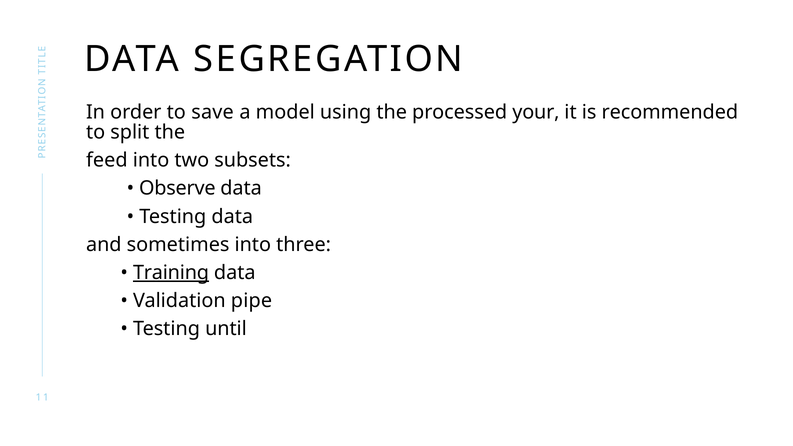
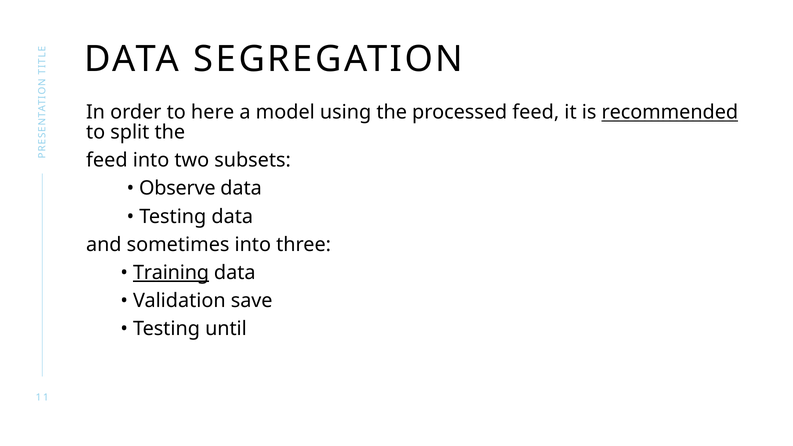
save: save -> here (213, 112)
processed your: your -> feed (536, 112)
recommended underline: none -> present (670, 112)
pipe: pipe -> save (252, 301)
